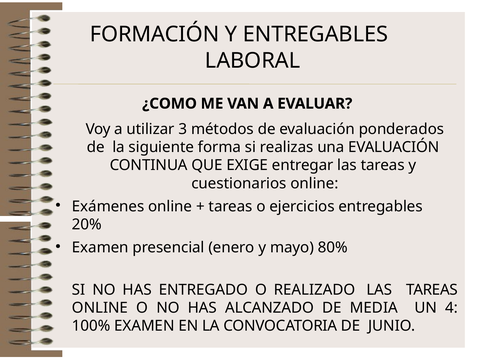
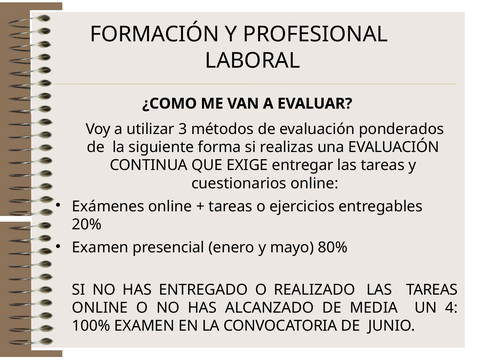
Y ENTREGABLES: ENTREGABLES -> PROFESIONAL (315, 34)
